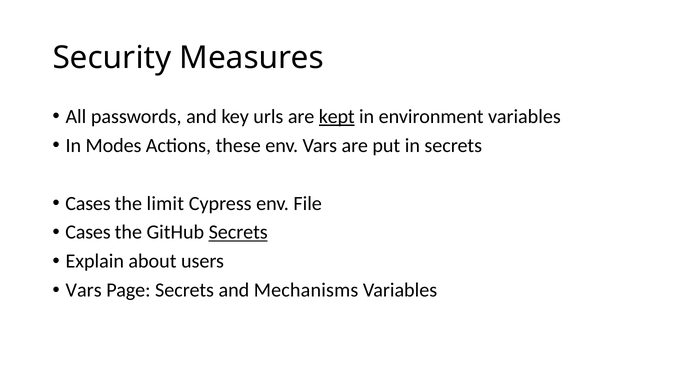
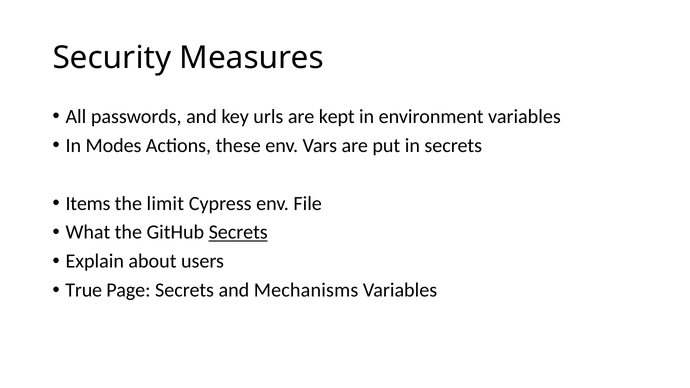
kept underline: present -> none (337, 117)
Cases: Cases -> Items (88, 203)
Cases: Cases -> What (88, 232)
Vars: Vars -> True (84, 290)
